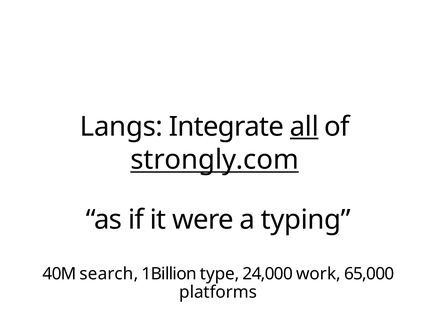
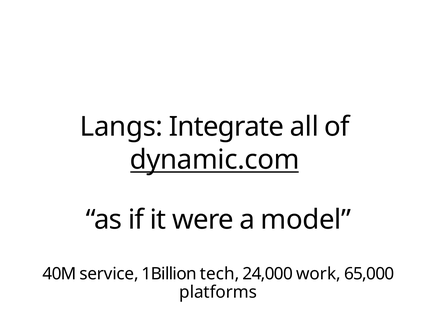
all underline: present -> none (304, 127)
strongly.com: strongly.com -> dynamic.com (215, 160)
typing: typing -> model (306, 220)
search: search -> service (109, 274)
type: type -> tech (220, 274)
